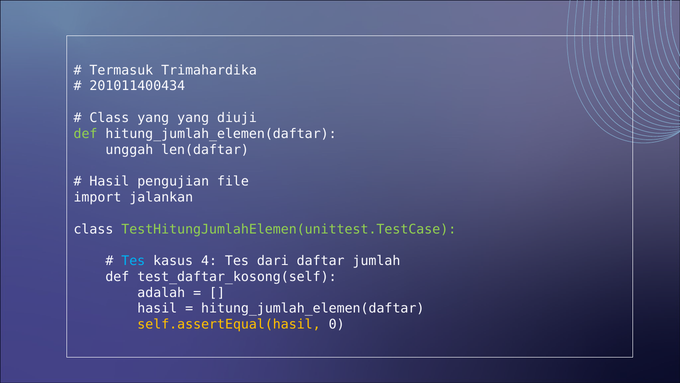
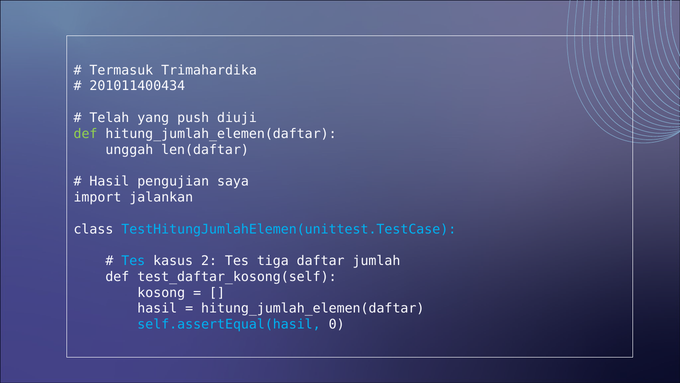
Class: Class -> Telah (109, 118)
yang yang: yang -> push (193, 118)
file: file -> saya (233, 181)
TestHitungJumlahElemen(unittest.TestCase colour: light green -> light blue (289, 229)
4: 4 -> 2 (209, 261)
dari: dari -> tiga (273, 261)
adalah: adalah -> kosong (161, 292)
self.assertEqual(hasil colour: yellow -> light blue (229, 324)
